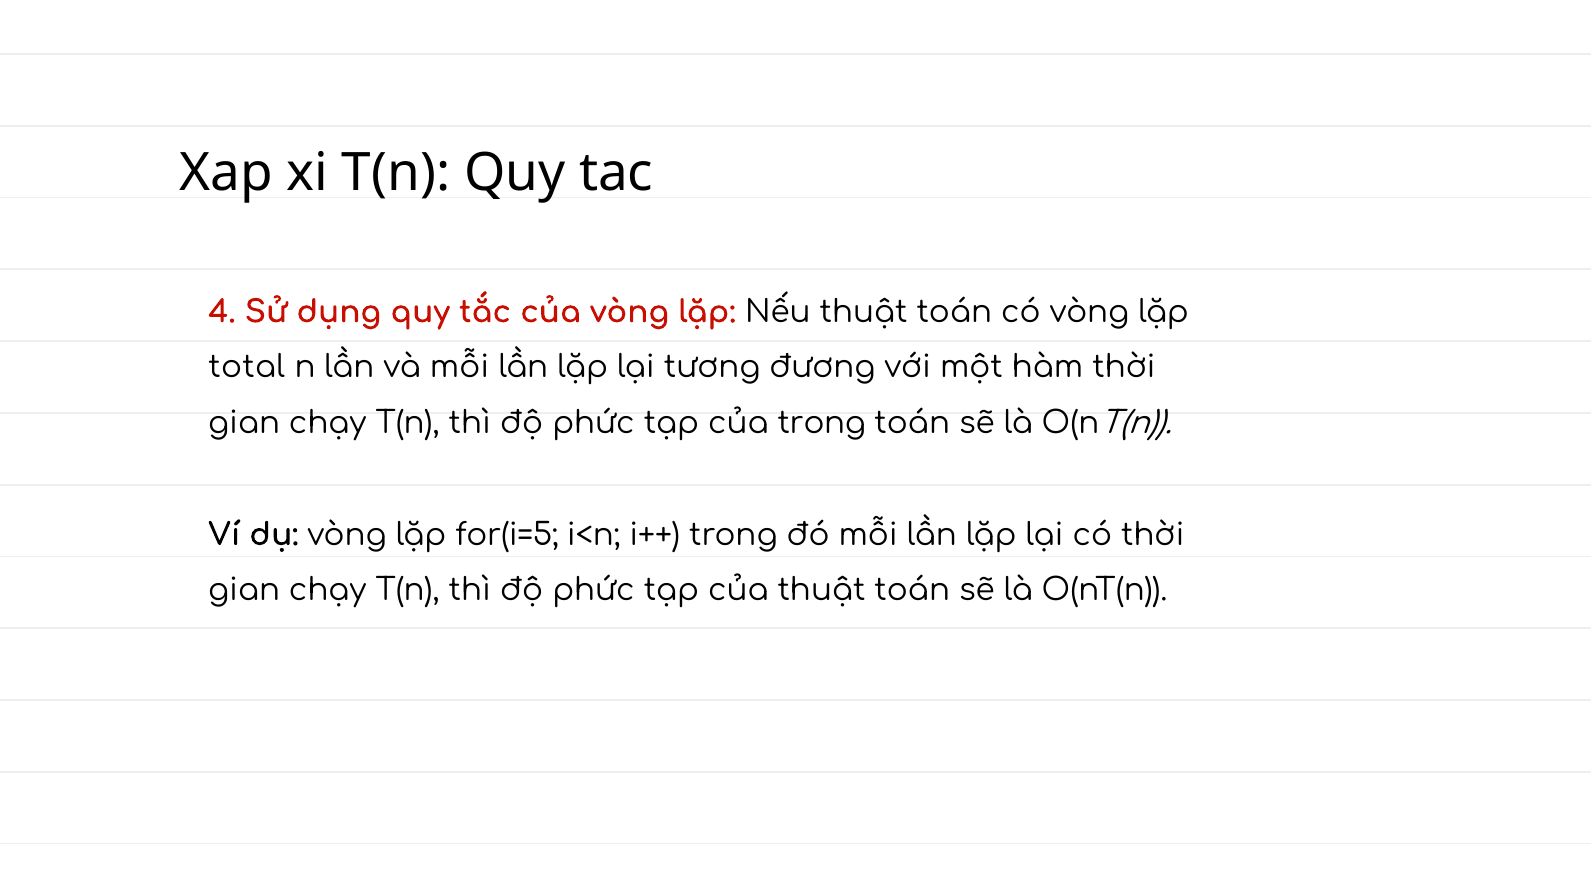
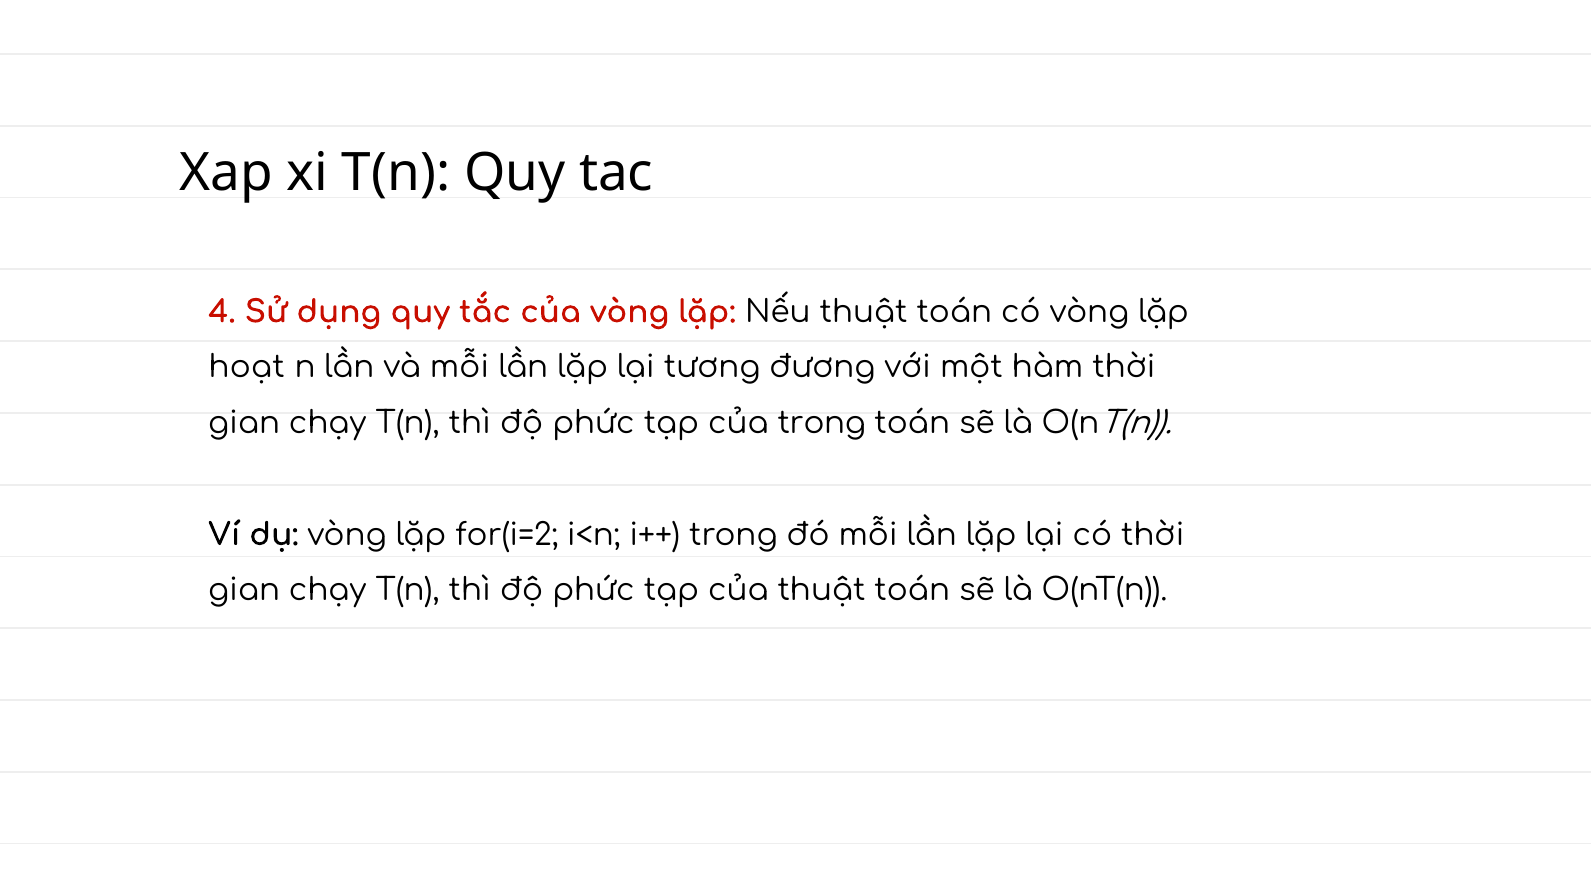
total: total -> hoạt (247, 368)
for(i=5: for(i=5 -> for(i=2 (507, 535)
